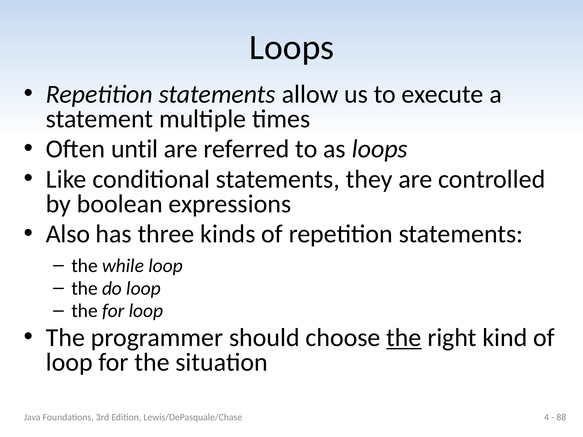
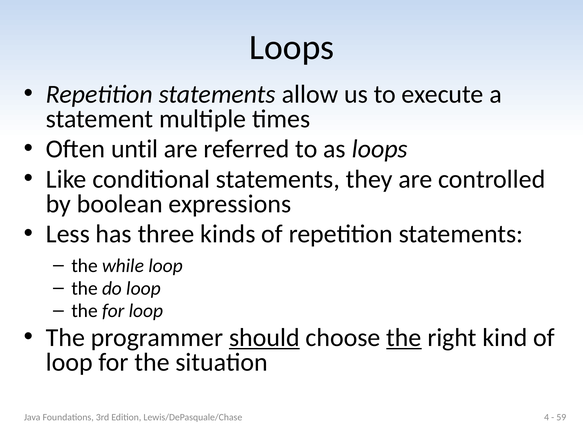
Also: Also -> Less (68, 234)
should underline: none -> present (264, 338)
88: 88 -> 59 (561, 417)
